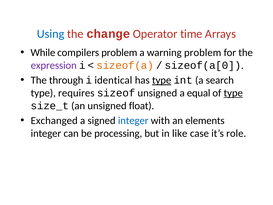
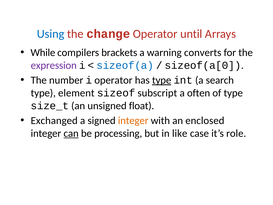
time: time -> until (191, 34)
compilers problem: problem -> brackets (119, 53)
warning problem: problem -> converts (203, 53)
sizeof(a colour: orange -> blue (125, 65)
through: through -> number (66, 80)
i identical: identical -> operator (113, 80)
requires: requires -> element (76, 93)
sizeof unsigned: unsigned -> subscript (157, 93)
equal: equal -> often (199, 93)
type underline: present -> none (233, 93)
integer colour: blue -> orange (133, 120)
elements: elements -> enclosed (205, 120)
can underline: none -> present (71, 133)
